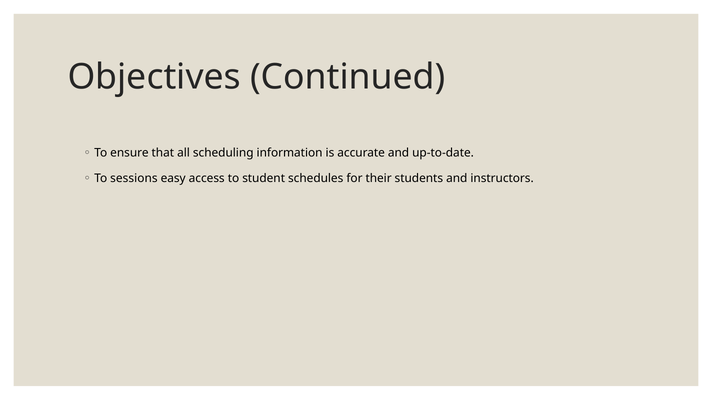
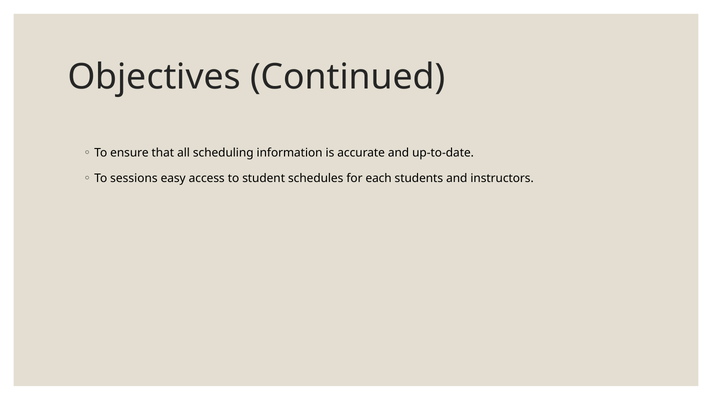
their: their -> each (379, 179)
